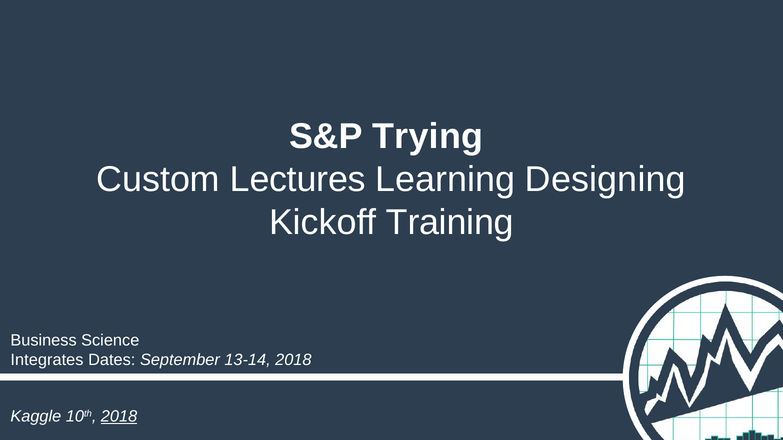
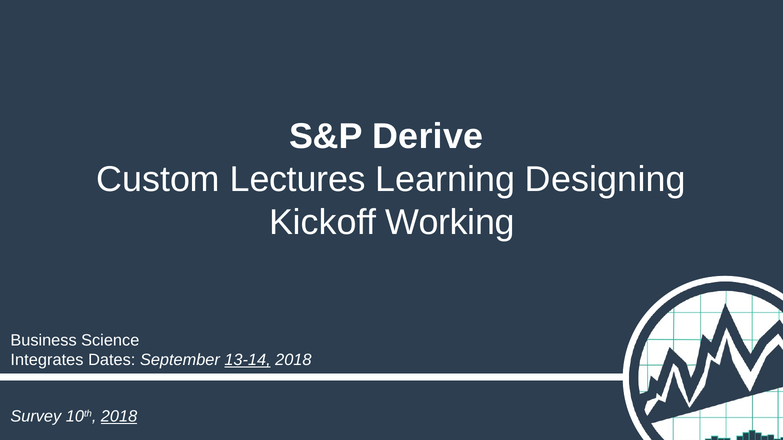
Trying: Trying -> Derive (428, 137)
Training: Training -> Working (450, 223)
13-14 underline: none -> present (248, 360)
Kaggle: Kaggle -> Survey (36, 417)
